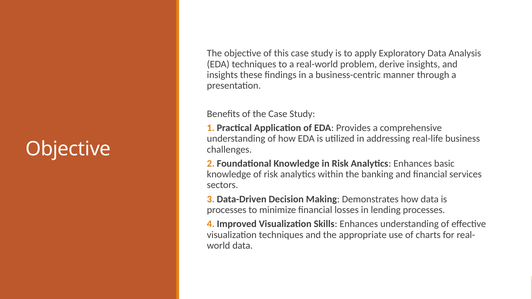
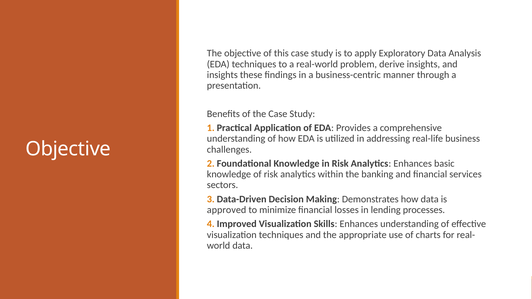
processes: processes -> approved (227, 210)
